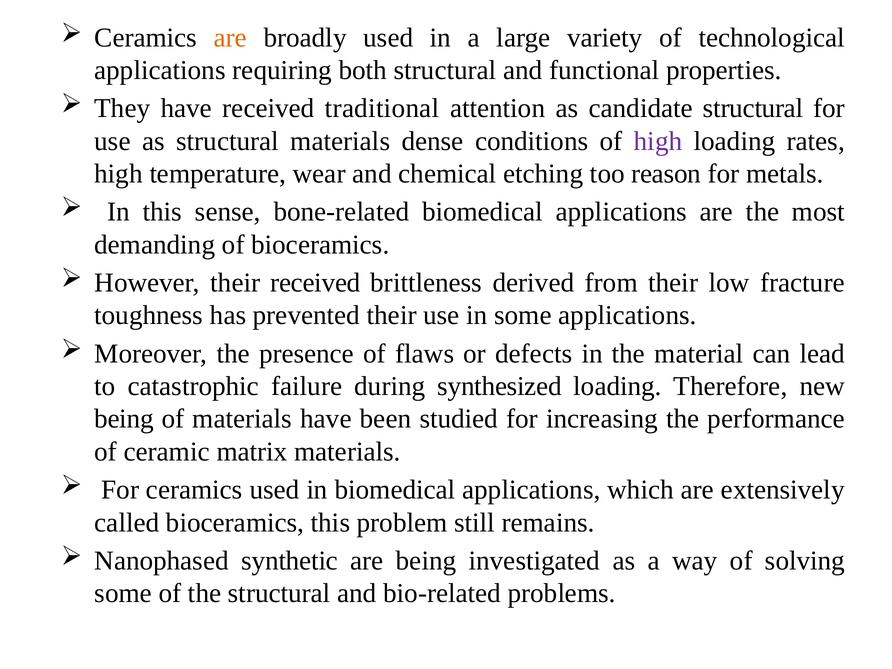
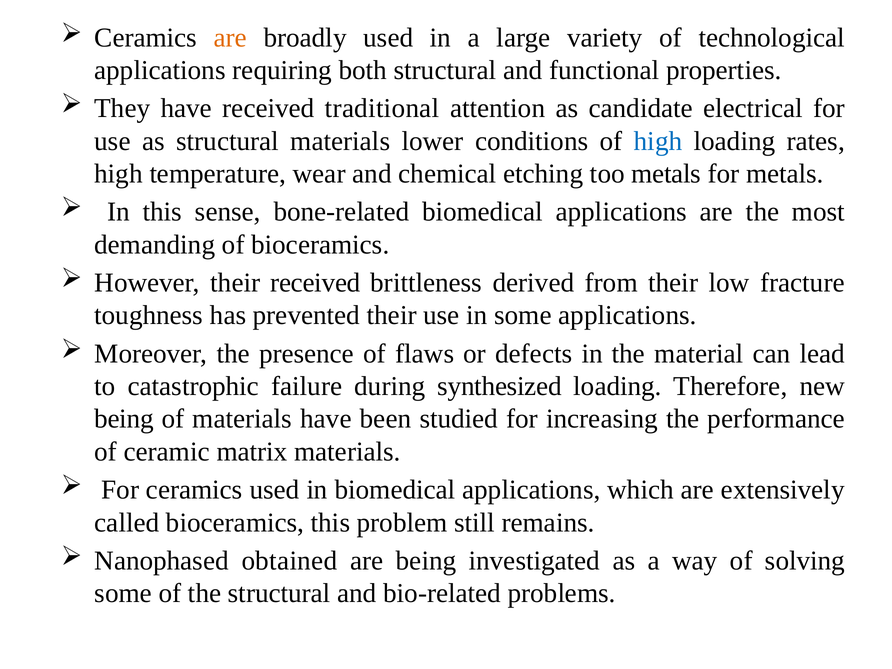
candidate structural: structural -> electrical (753, 108)
dense: dense -> lower (433, 141)
high colour: purple -> blue (658, 141)
too reason: reason -> metals (666, 174)
synthetic: synthetic -> obtained (289, 561)
